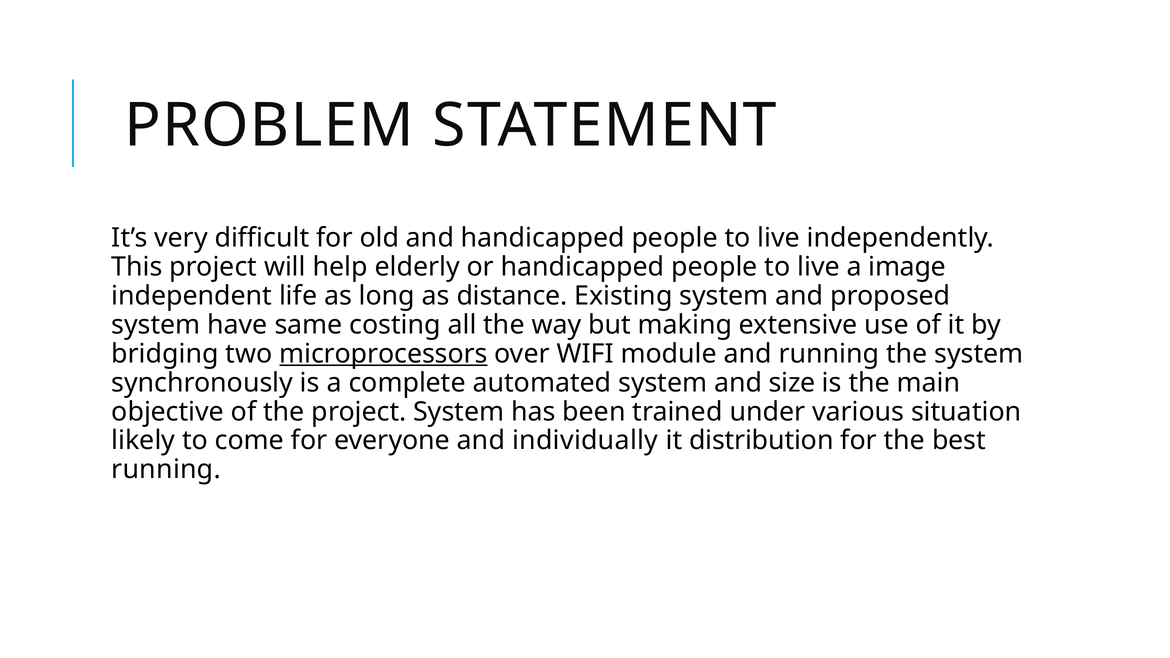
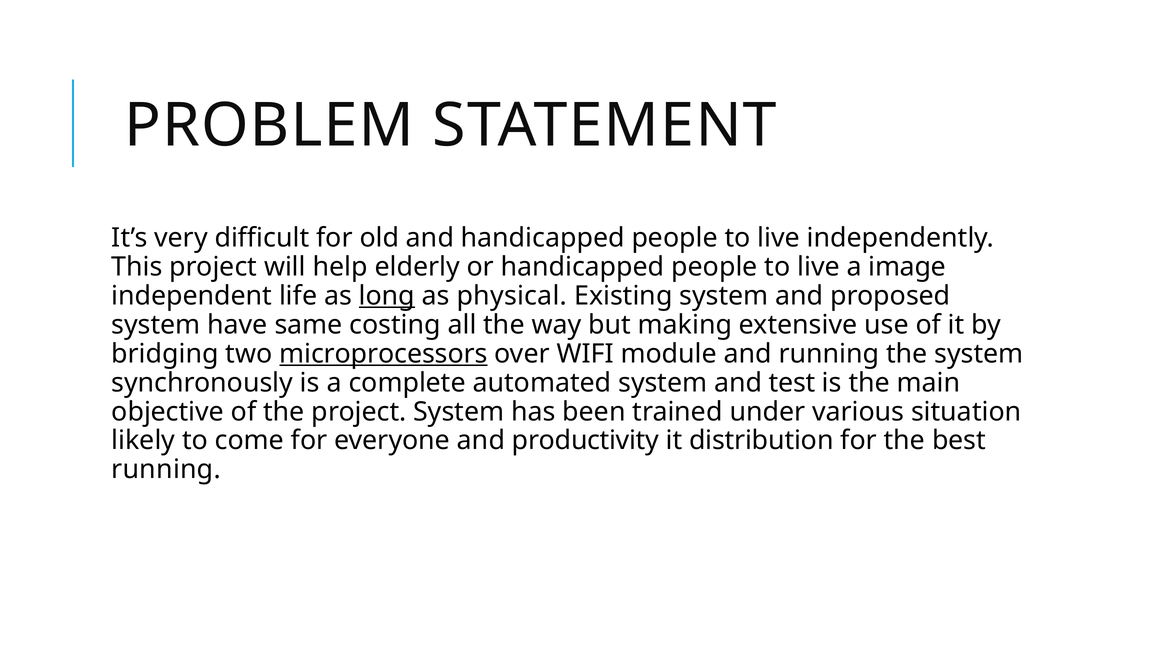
long underline: none -> present (387, 296)
distance: distance -> physical (512, 296)
size: size -> test (792, 383)
individually: individually -> productivity (585, 441)
